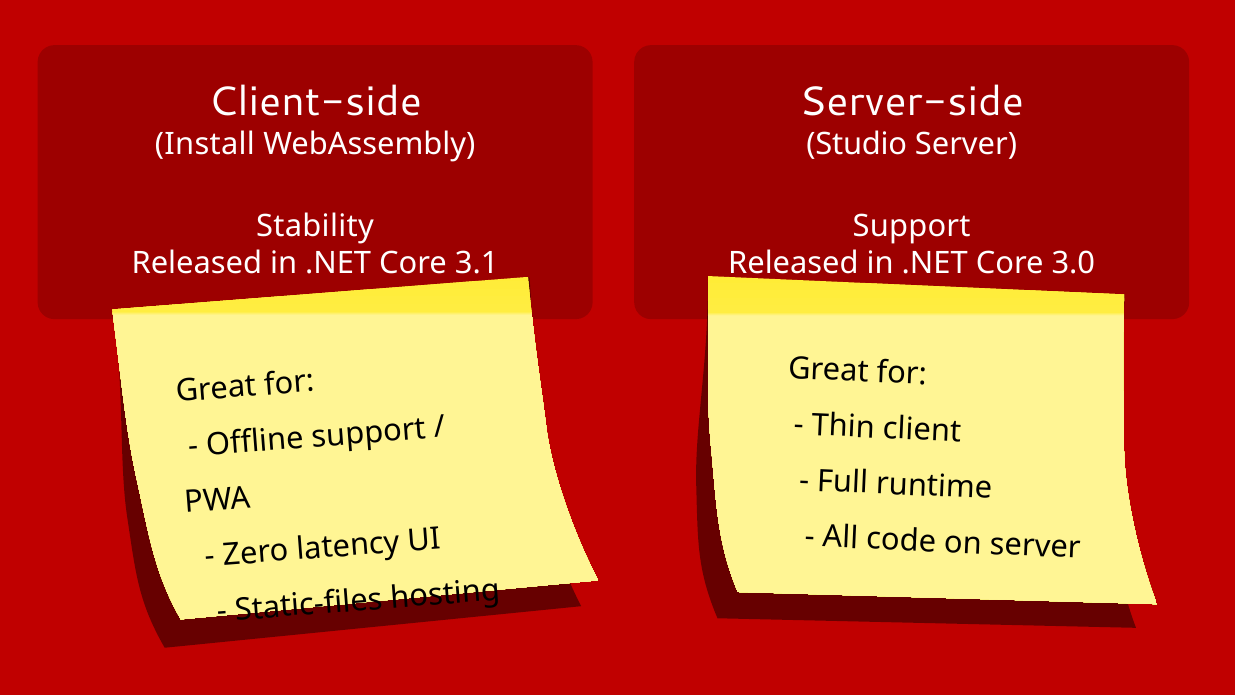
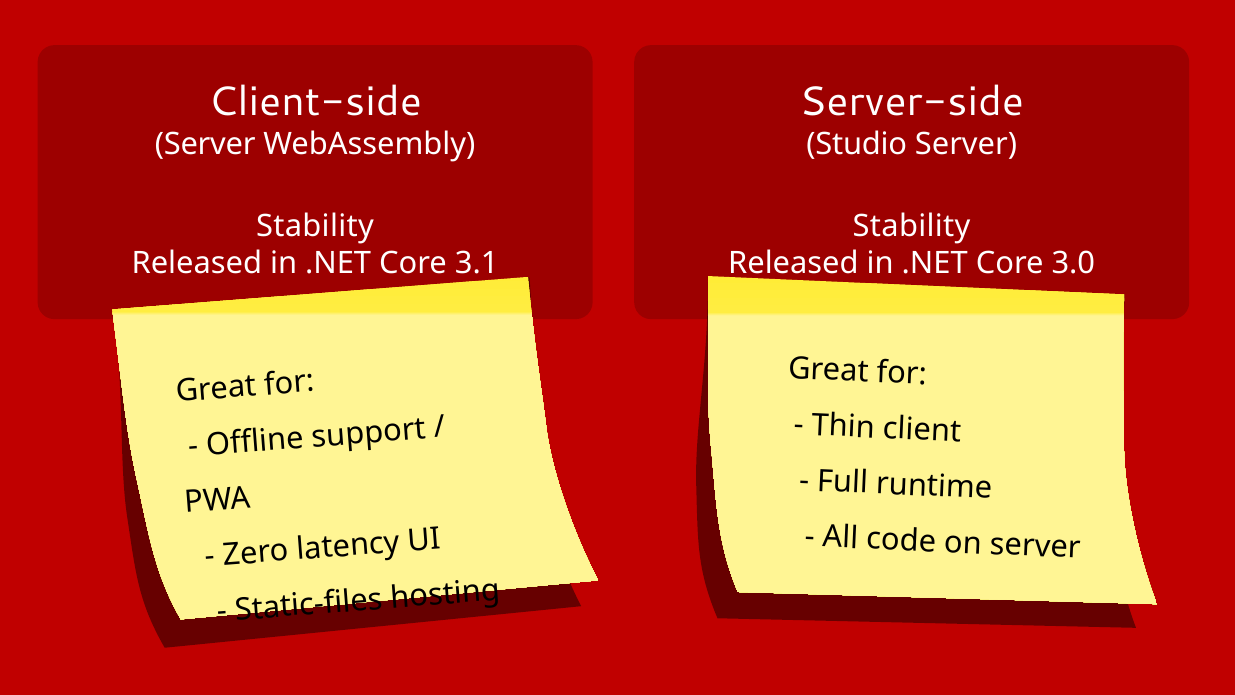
Install: Install -> Server (205, 145)
Support: Support -> Stability (912, 226)
